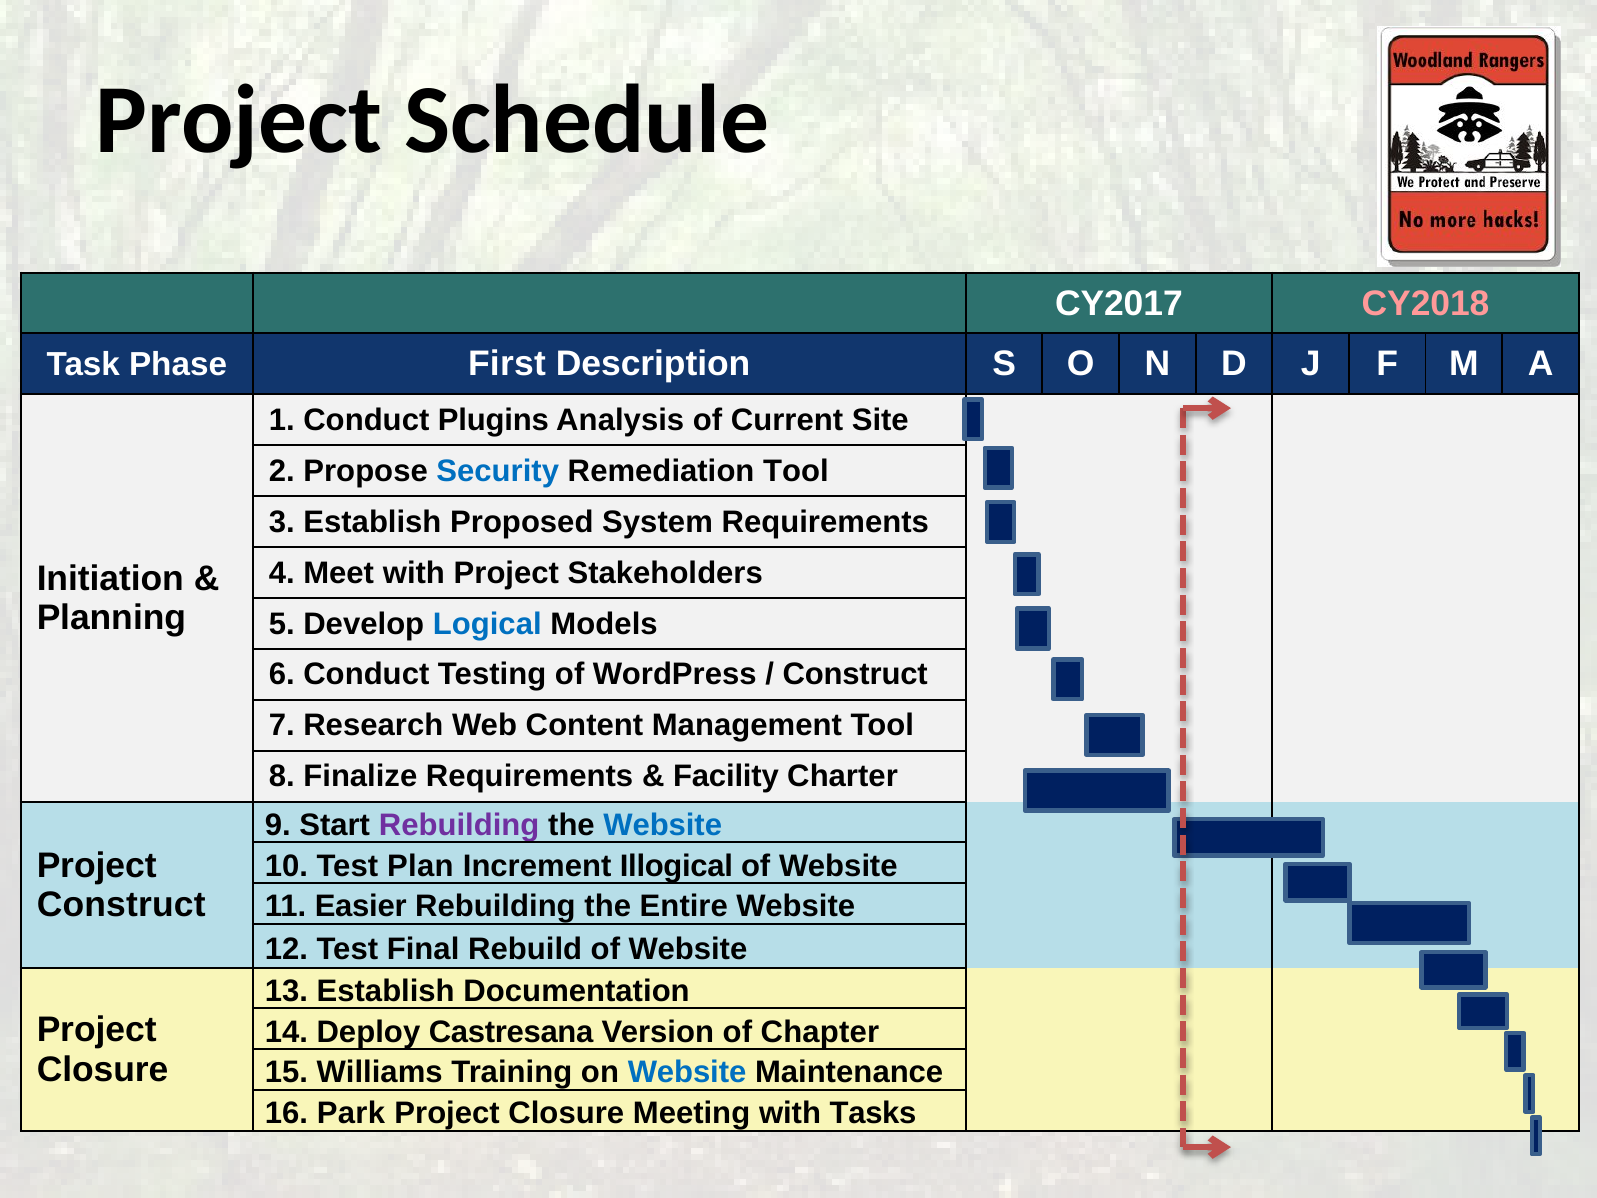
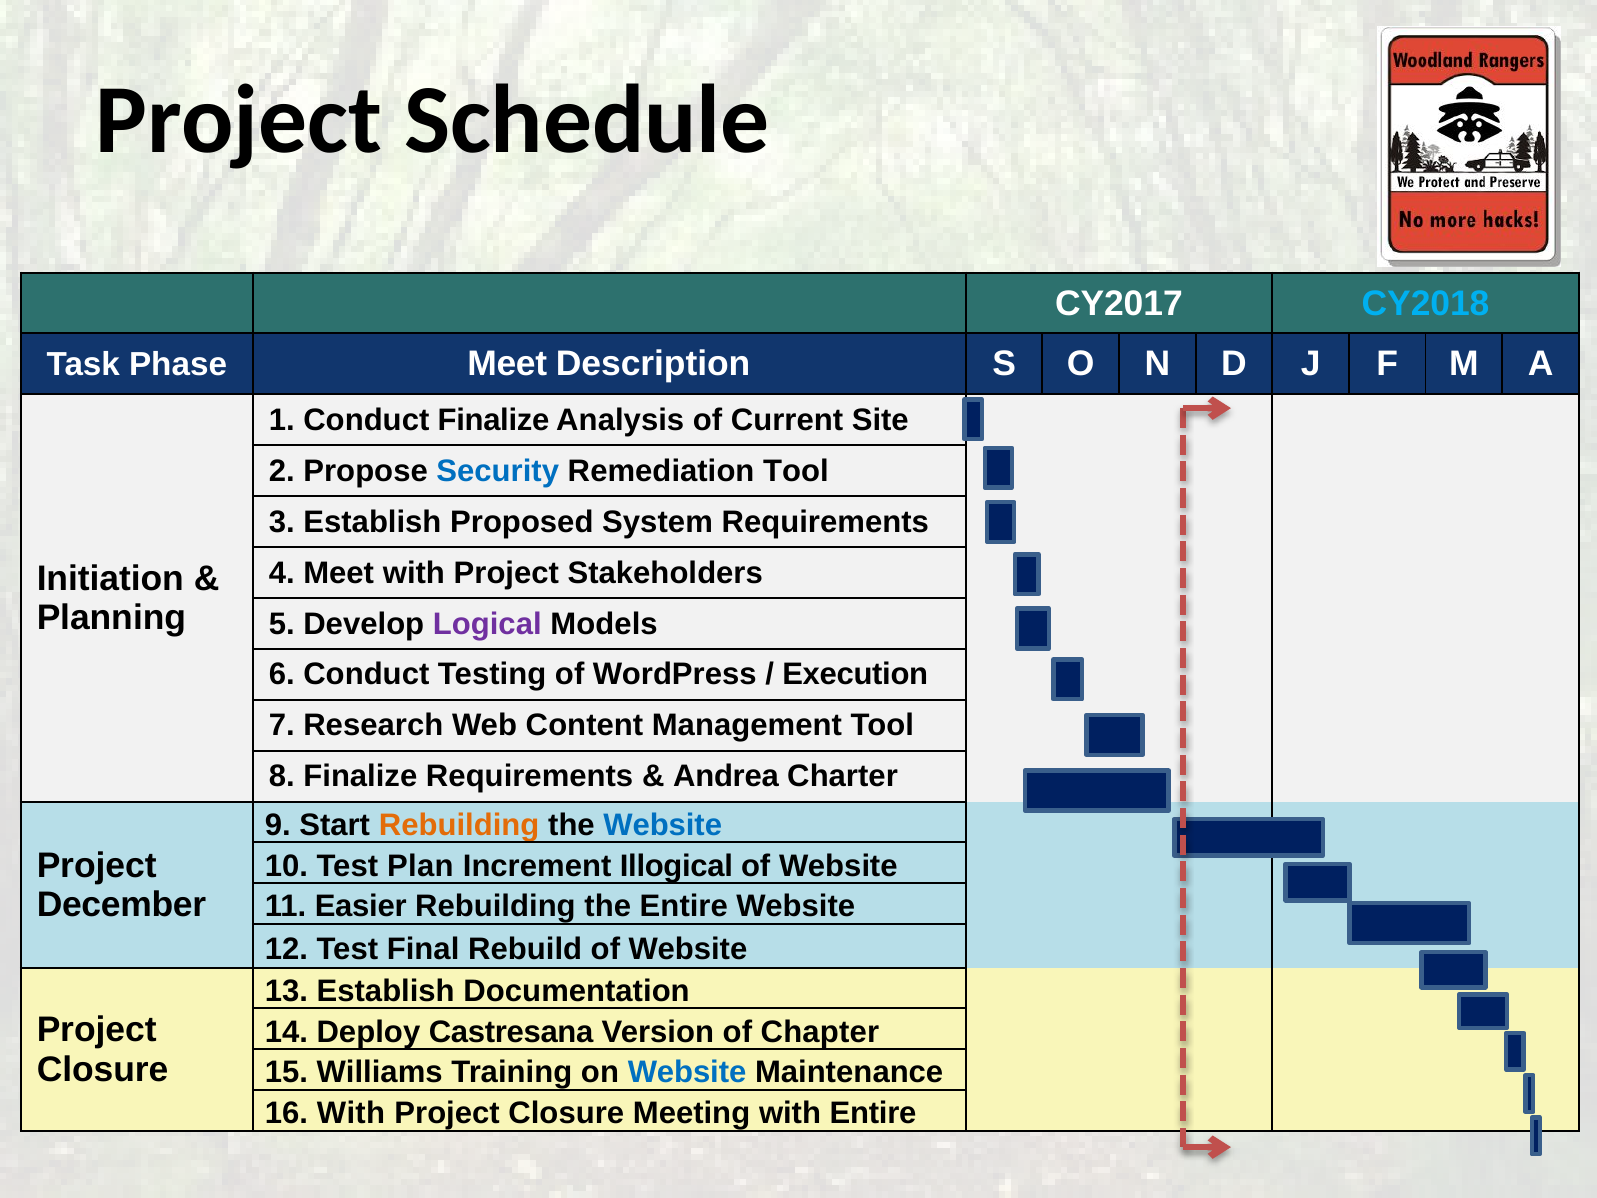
CY2018 colour: pink -> light blue (1426, 303)
Phase First: First -> Meet (507, 364)
Conduct Plugins: Plugins -> Finalize (493, 420)
Logical colour: blue -> purple (487, 624)
Construct: Construct -> Execution (855, 675)
Facility: Facility -> Andrea (726, 776)
Rebuilding colour: purple -> orange (459, 825)
Construct: Construct -> December (121, 905)
16 Park: Park -> With (351, 1113)
with Tasks: Tasks -> Entire (873, 1113)
